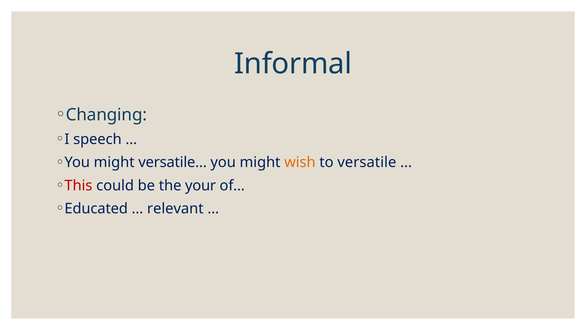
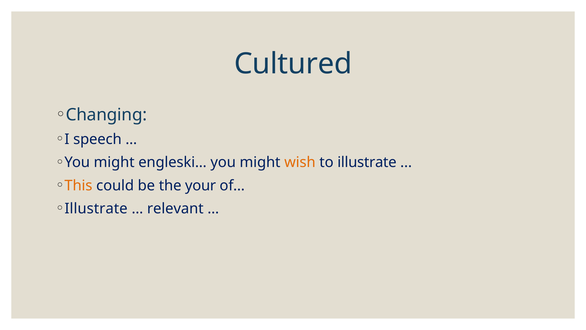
Informal: Informal -> Cultured (293, 64)
versatile…: versatile… -> engleski… (173, 162)
to versatile: versatile -> illustrate (367, 162)
This colour: red -> orange (78, 185)
Educated: Educated -> Illustrate (96, 208)
